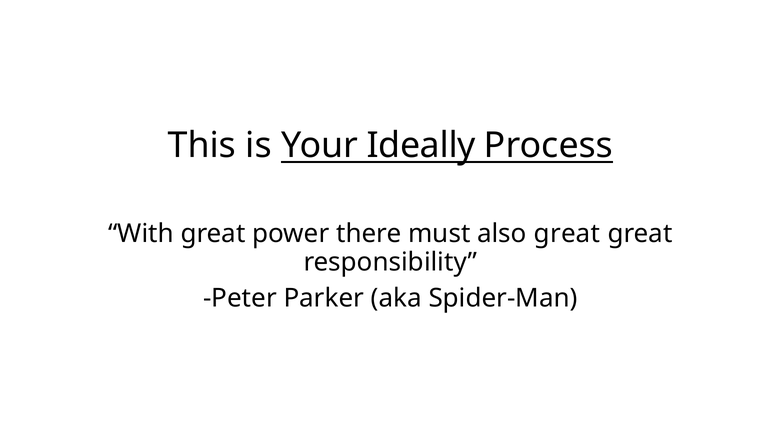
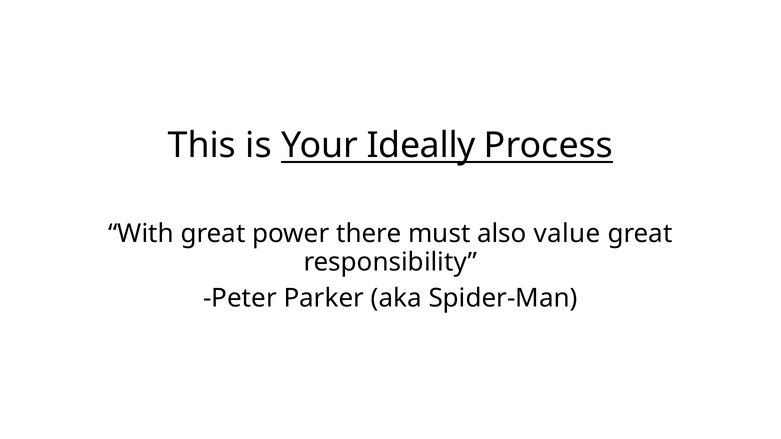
also great: great -> value (567, 234)
